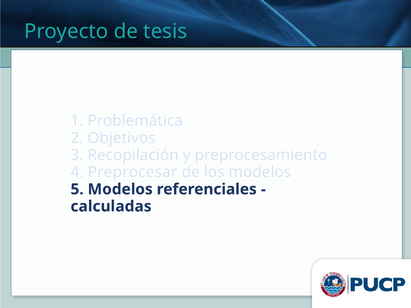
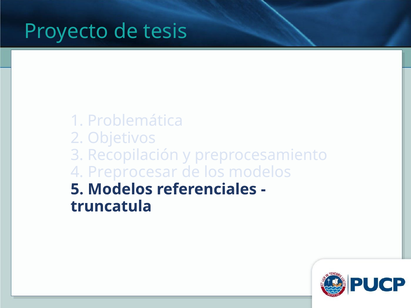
calculadas: calculadas -> truncatula (111, 207)
